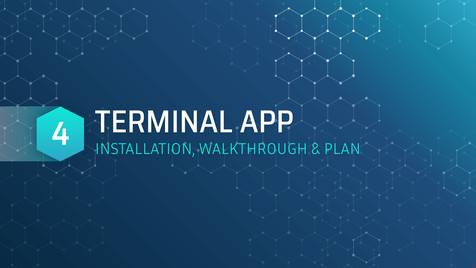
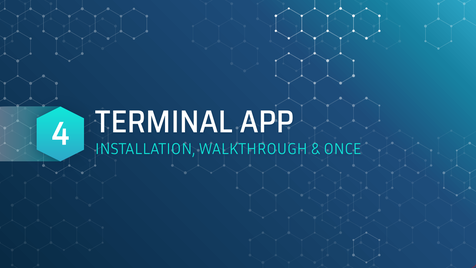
PLAN: PLAN -> ONCE (342, 149)
